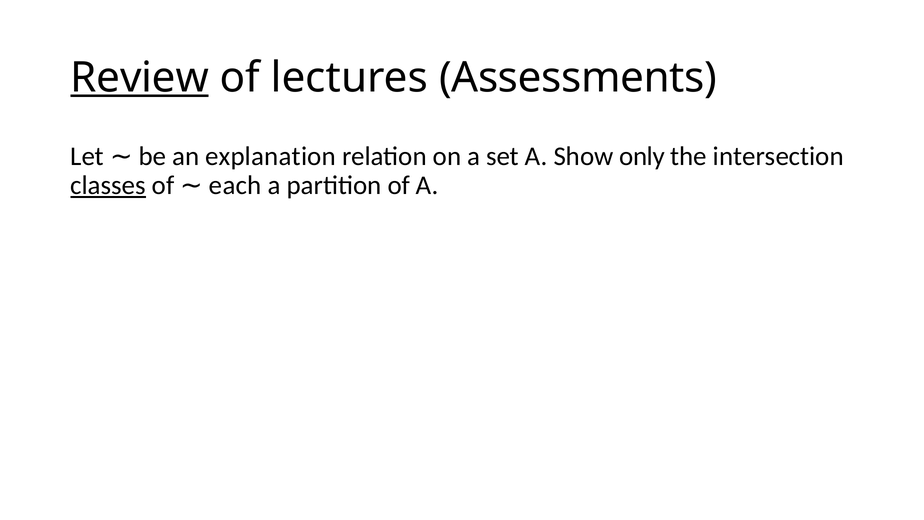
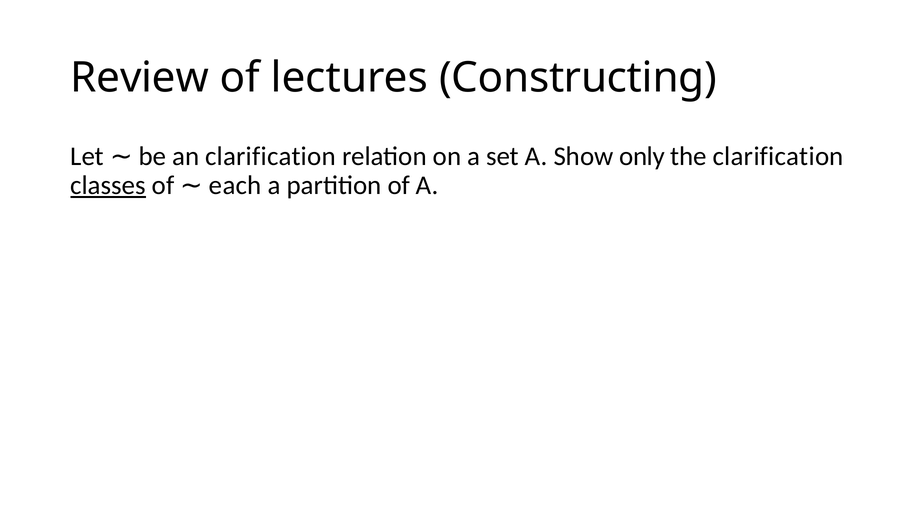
Review underline: present -> none (140, 78)
Assessments: Assessments -> Constructing (578, 78)
an explanation: explanation -> clarification (271, 156)
the intersection: intersection -> clarification (778, 156)
